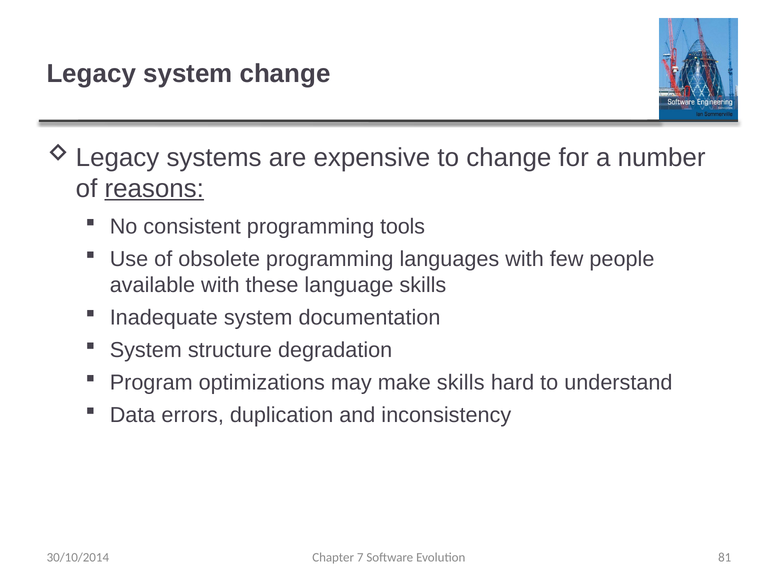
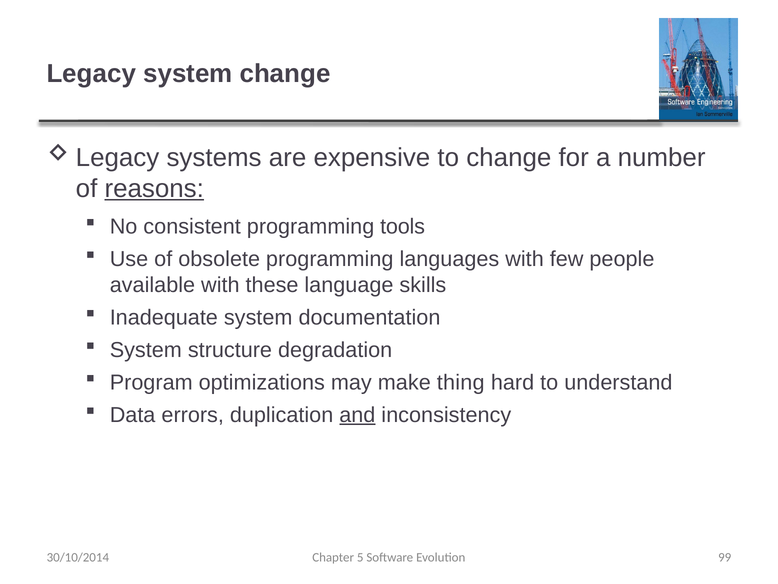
make skills: skills -> thing (461, 382)
and underline: none -> present (357, 415)
7: 7 -> 5 (360, 557)
81: 81 -> 99 (725, 557)
